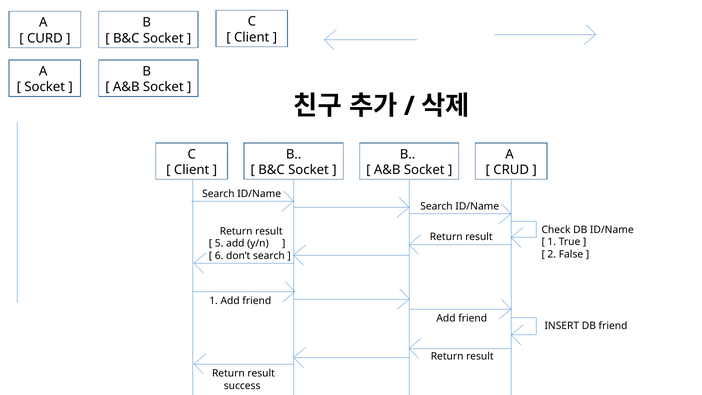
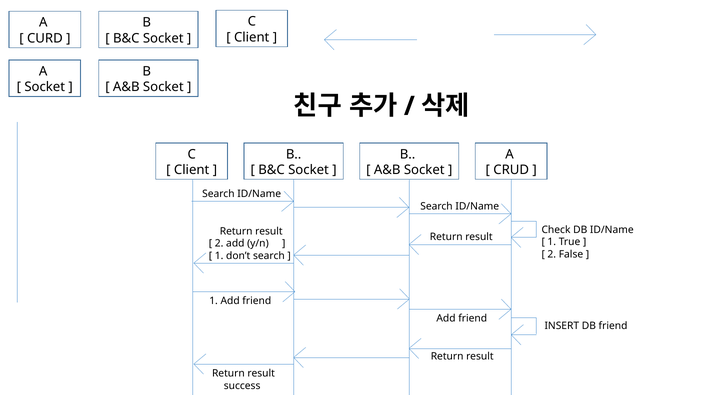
5: 5 -> 2 (219, 243)
6: 6 -> 1 (219, 256)
